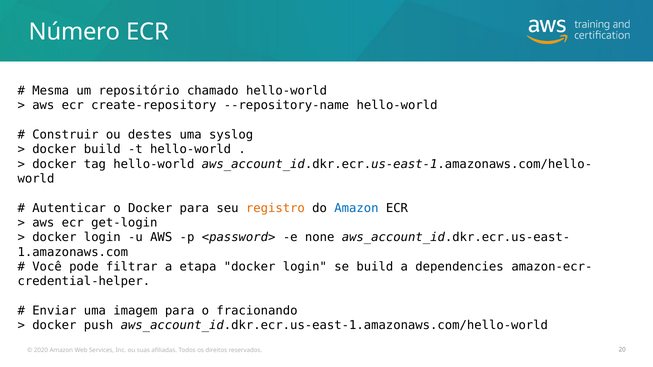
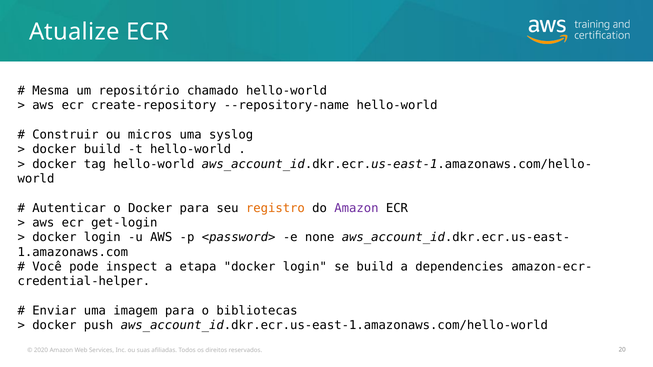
Número: Número -> Atualize (74, 32)
destes: destes -> micros (150, 135)
Amazon colour: blue -> purple (356, 208)
filtrar: filtrar -> inspect (132, 267)
fracionando: fracionando -> bibliotecas (257, 311)
